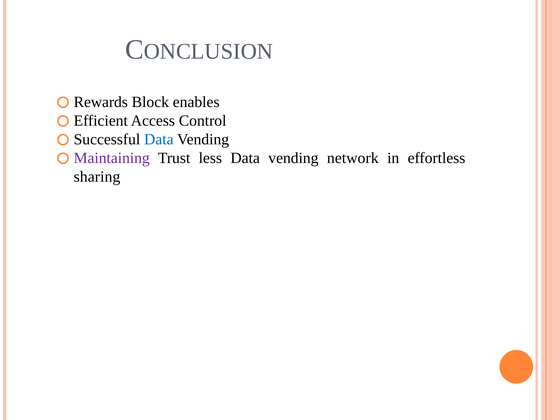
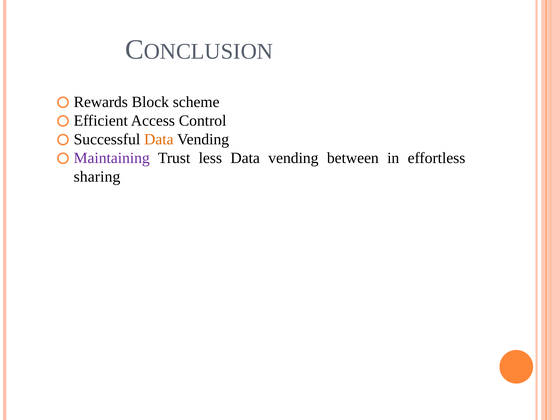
enables: enables -> scheme (196, 102)
Data colour: blue -> orange (159, 139)
network: network -> between (353, 158)
